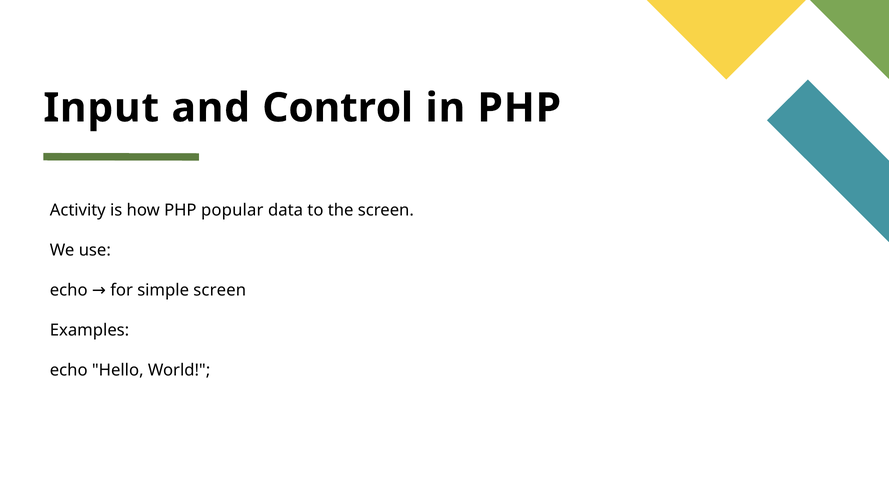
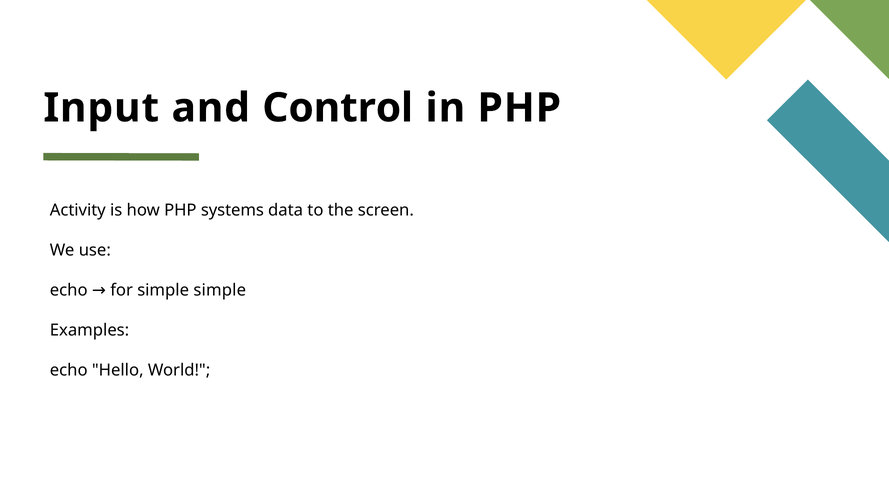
popular: popular -> systems (232, 211)
simple screen: screen -> simple (220, 291)
